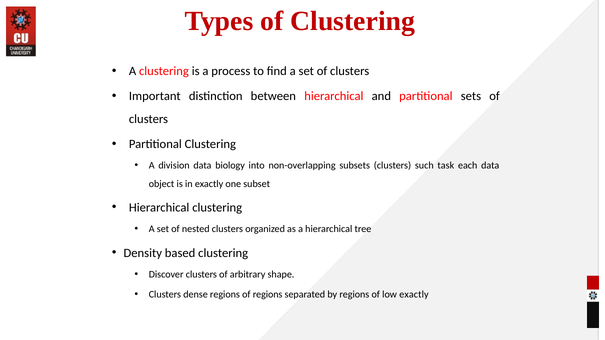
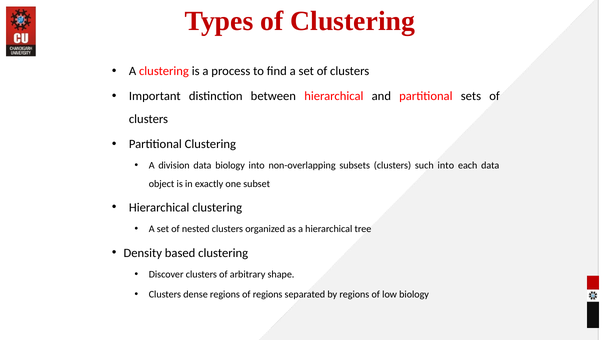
such task: task -> into (446, 166)
low exactly: exactly -> biology (414, 295)
